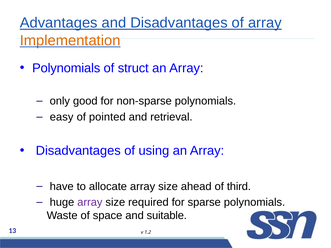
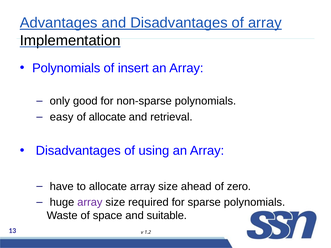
Implementation colour: orange -> black (70, 40)
struct: struct -> insert (133, 68)
of pointed: pointed -> allocate (107, 117)
third: third -> zero (239, 187)
